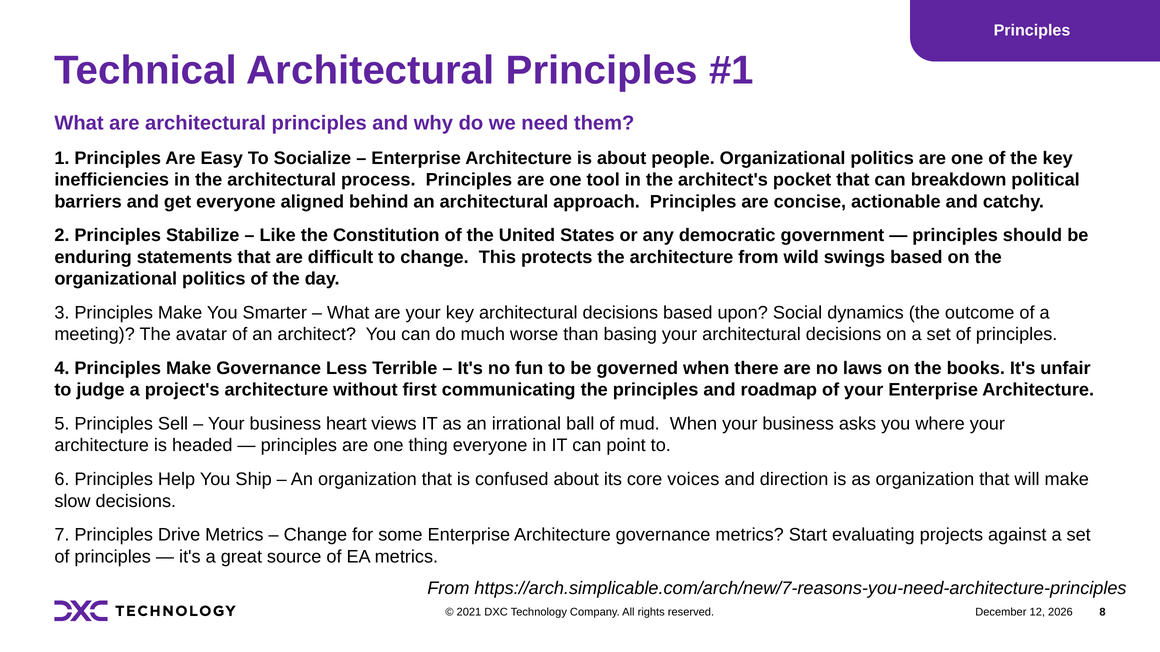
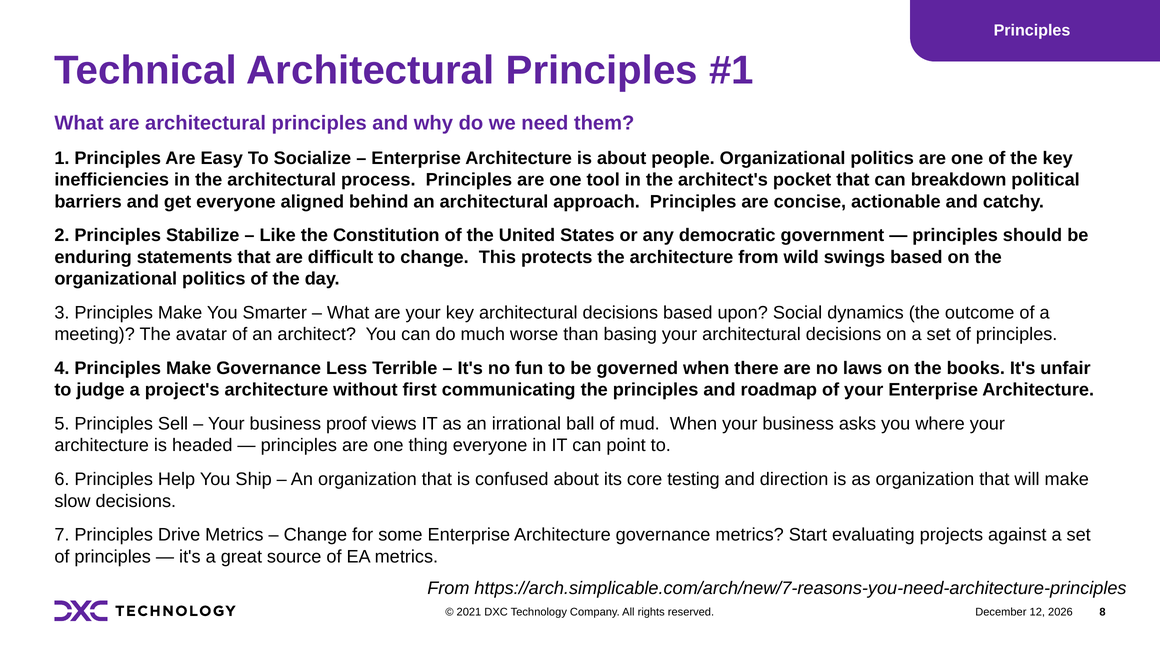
heart: heart -> proof (346, 424)
voices: voices -> testing (693, 480)
